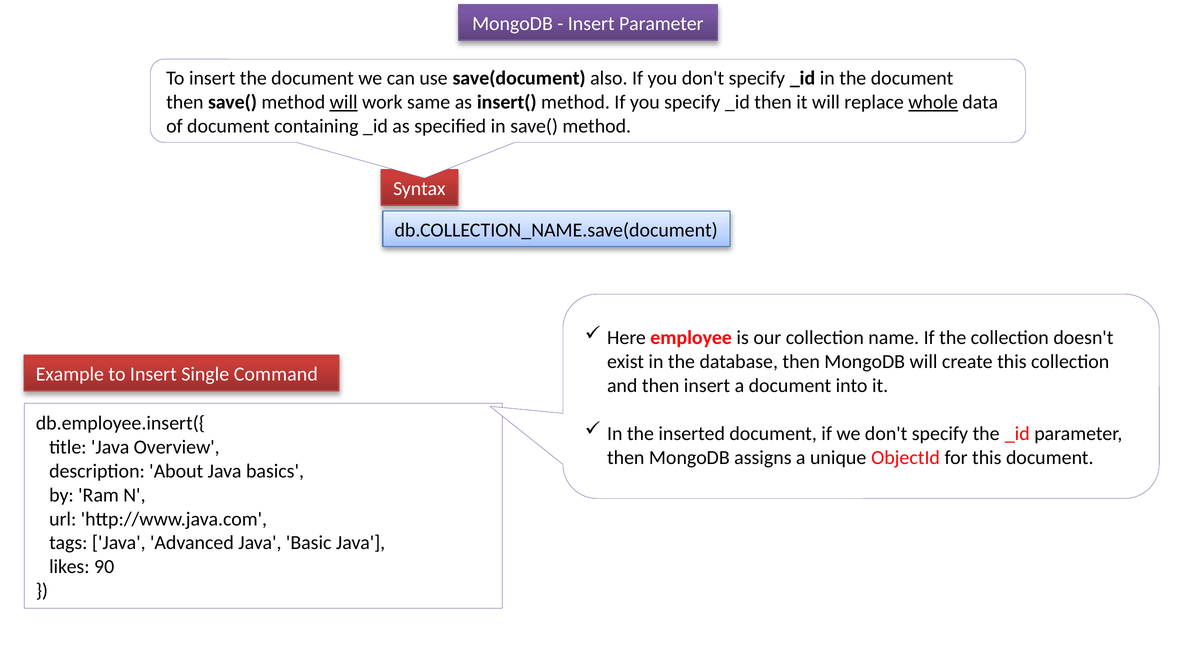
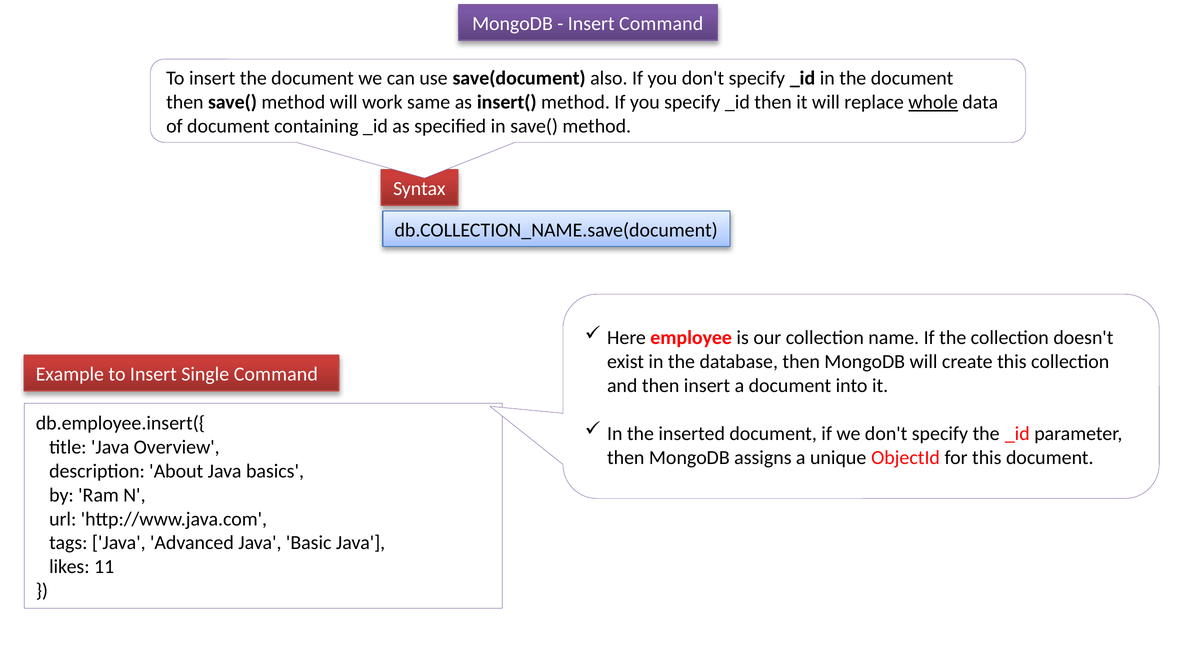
Insert Parameter: Parameter -> Command (661, 24)
will underline: present -> none (344, 102)
90: 90 -> 11 (104, 567)
